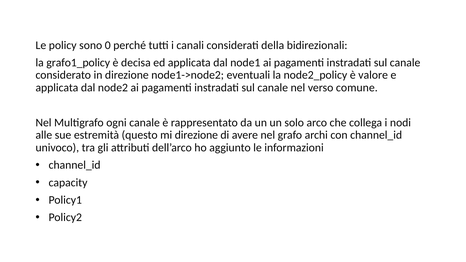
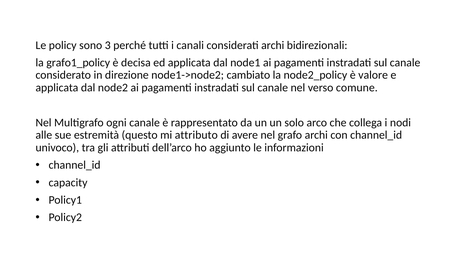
0: 0 -> 3 (108, 45)
considerati della: della -> archi (273, 45)
eventuali: eventuali -> cambiato (248, 75)
mi direzione: direzione -> attributo (196, 135)
